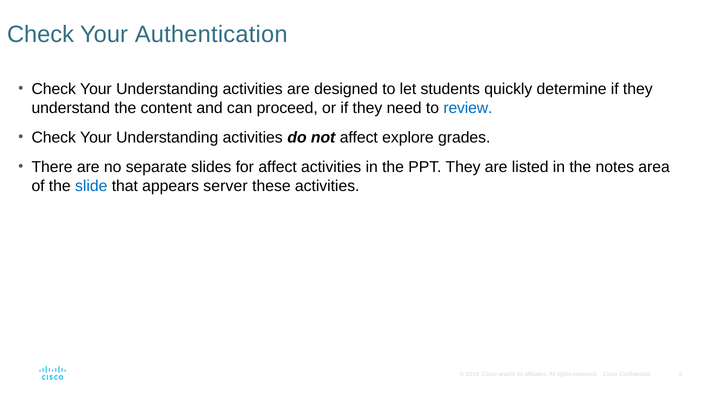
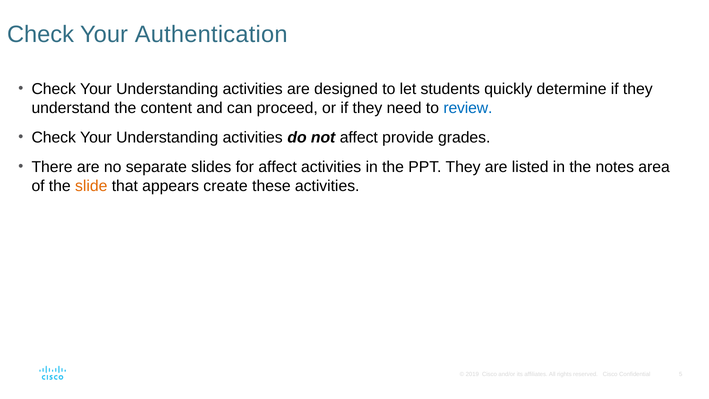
explore: explore -> provide (408, 137)
slide colour: blue -> orange (91, 186)
server: server -> create (226, 186)
